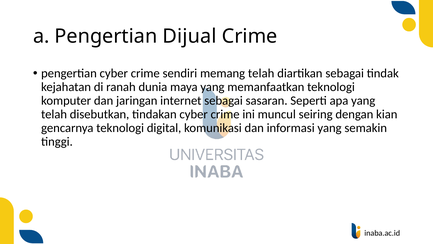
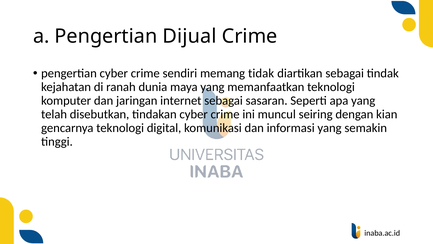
memang telah: telah -> tidak (261, 73)
